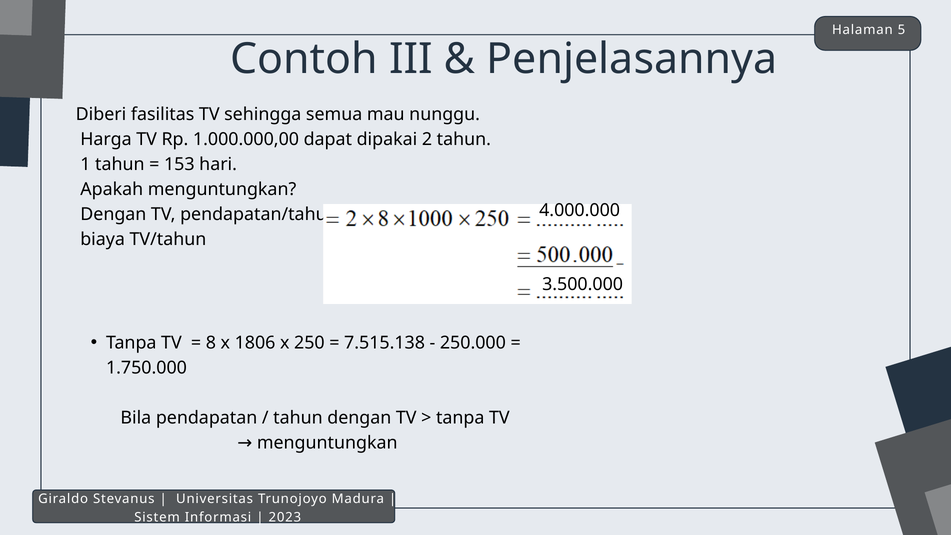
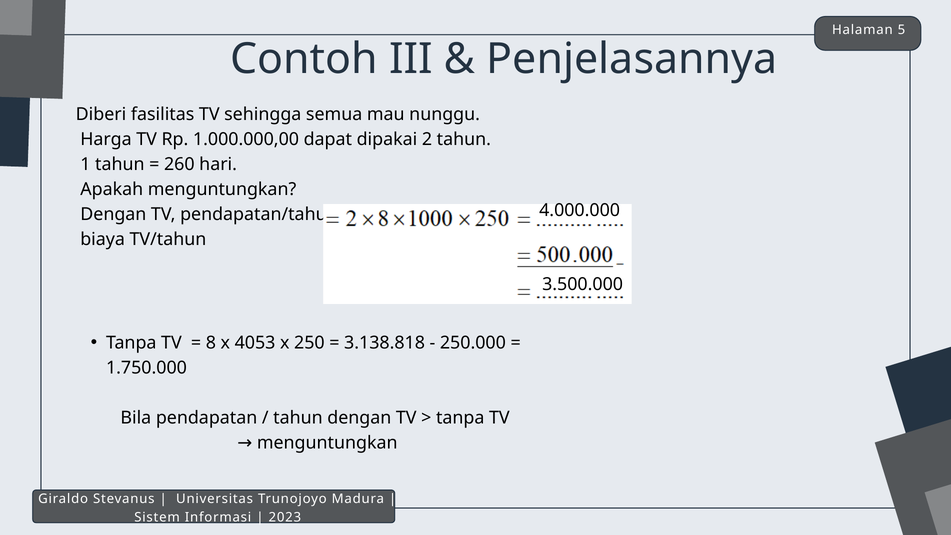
153: 153 -> 260 (179, 164)
1806: 1806 -> 4053 (255, 343)
7.515.138: 7.515.138 -> 3.138.818 (385, 343)
